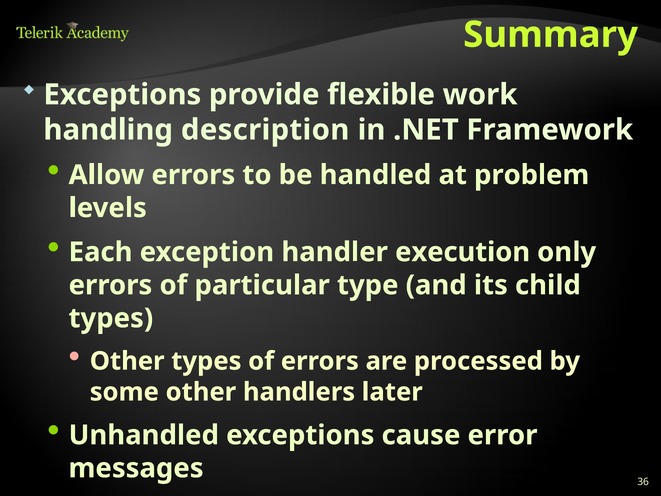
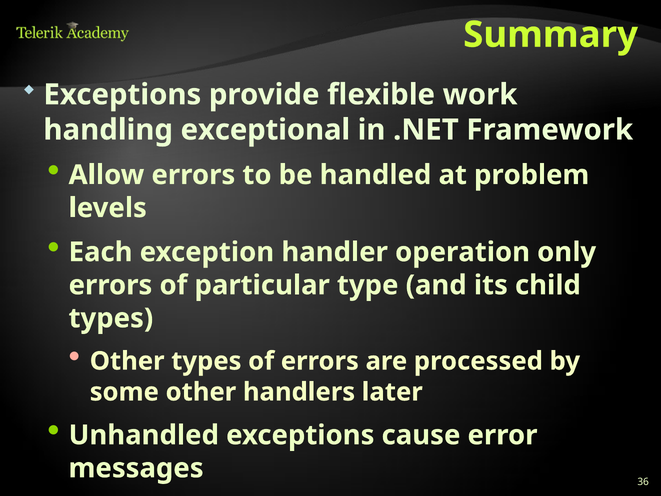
description: description -> exceptional (265, 130)
execution: execution -> operation (463, 252)
